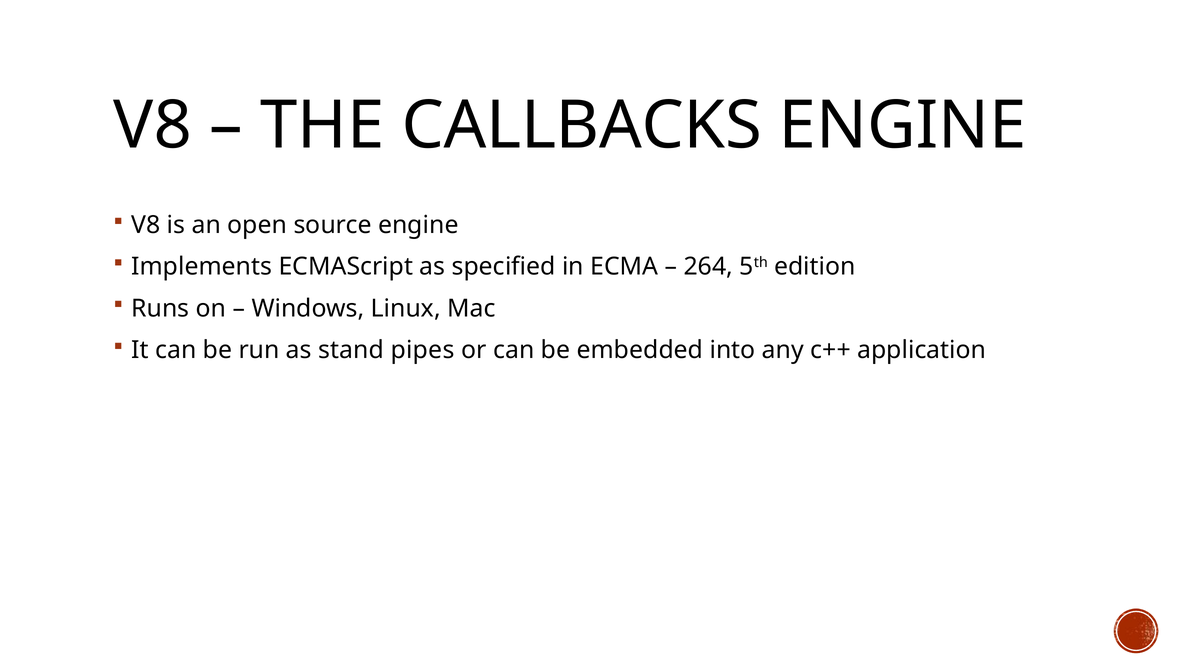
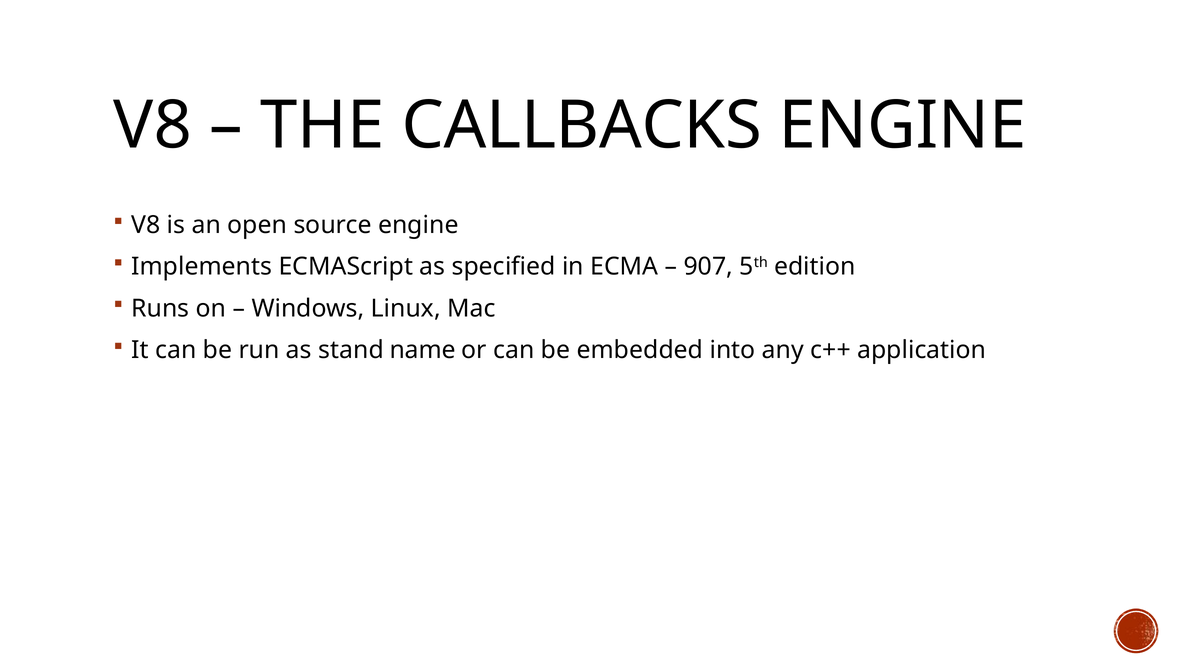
264: 264 -> 907 (708, 267)
pipes: pipes -> name (423, 350)
